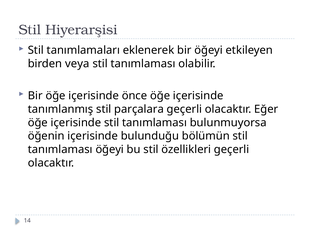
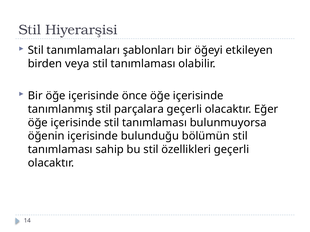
eklenerek: eklenerek -> şablonları (149, 50)
tanımlaması öğeyi: öğeyi -> sahip (110, 150)
